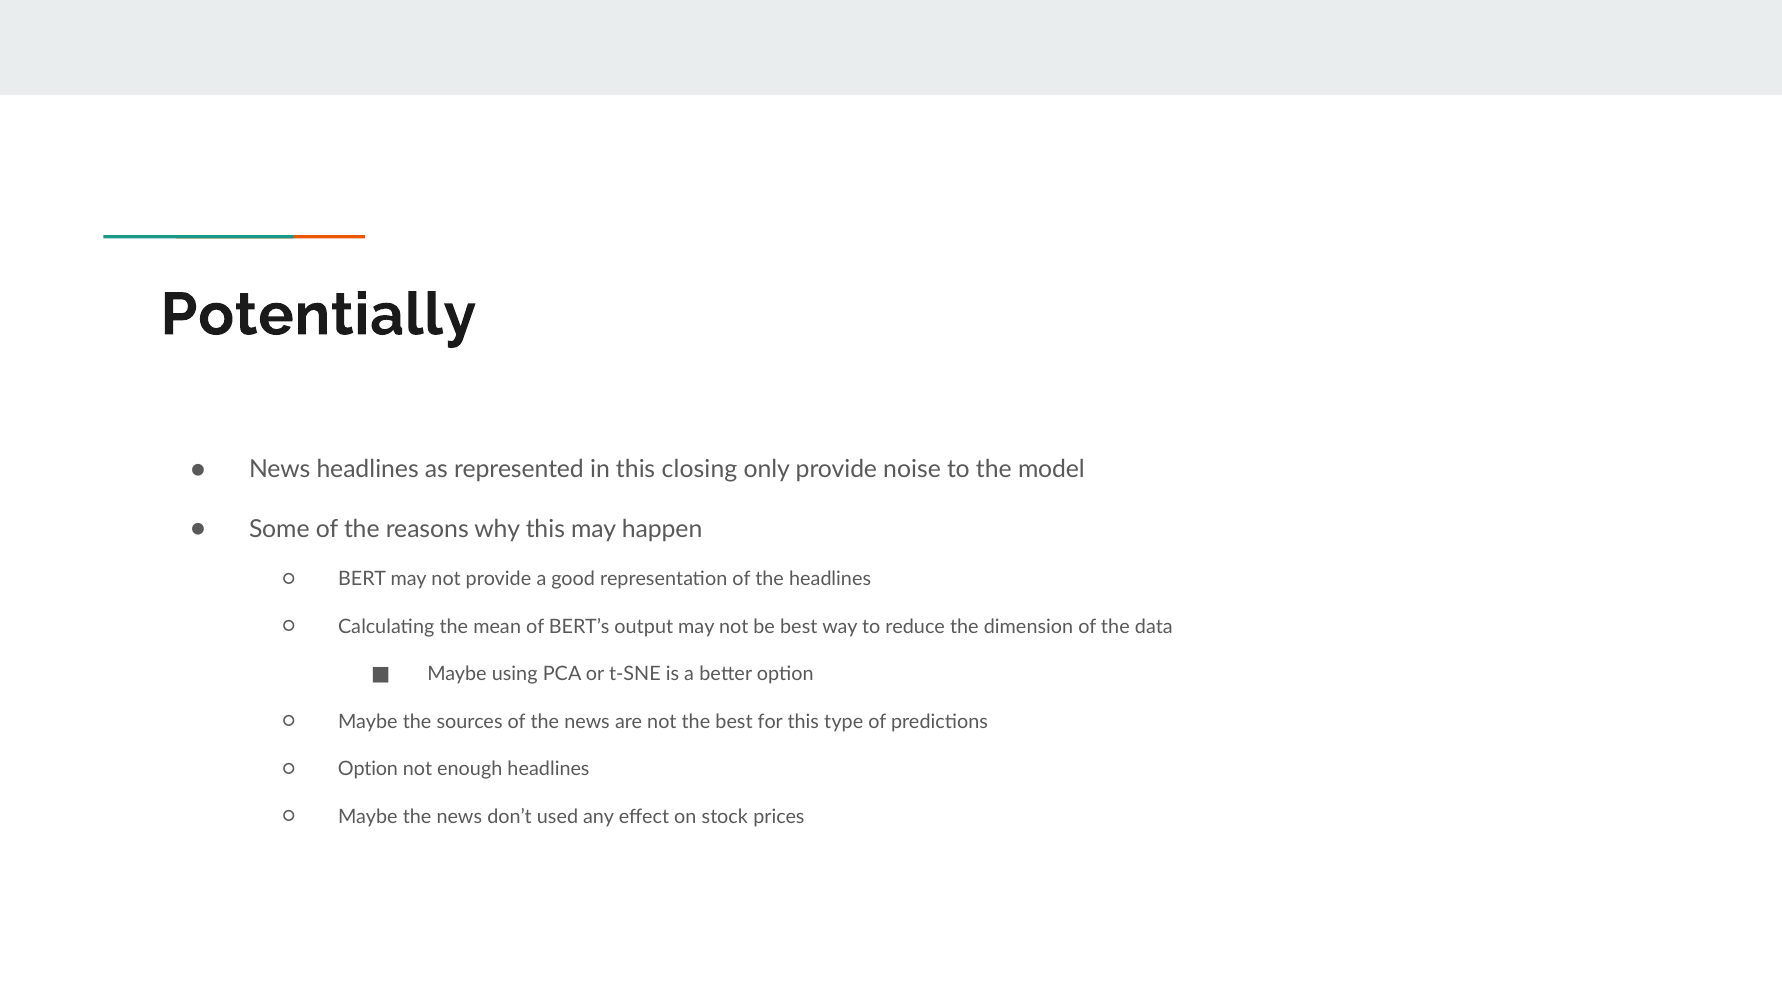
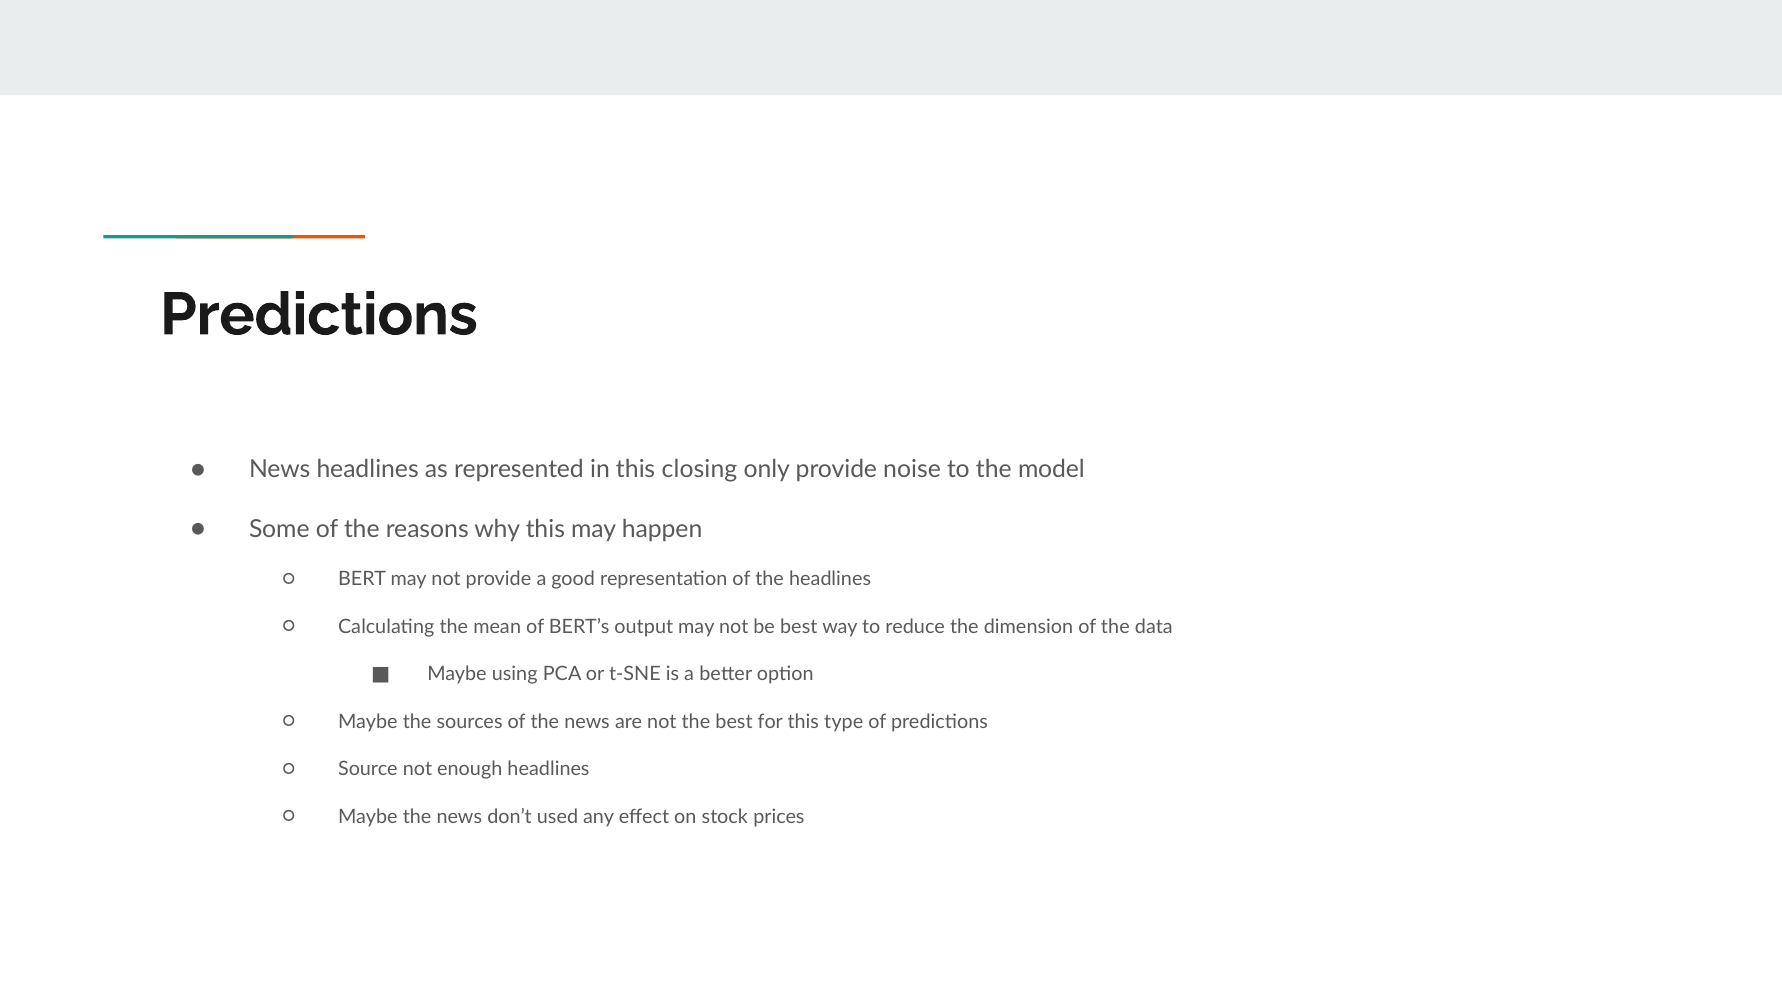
Potentially: Potentially -> Predictions (319, 315)
Option: Option -> Source (368, 769)
